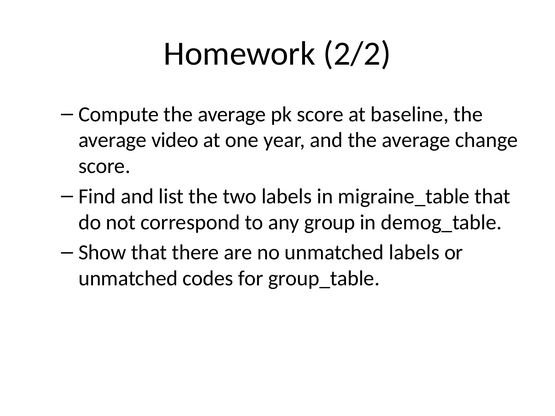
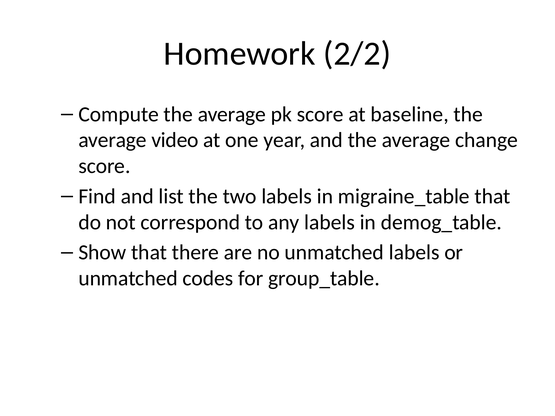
any group: group -> labels (329, 222)
